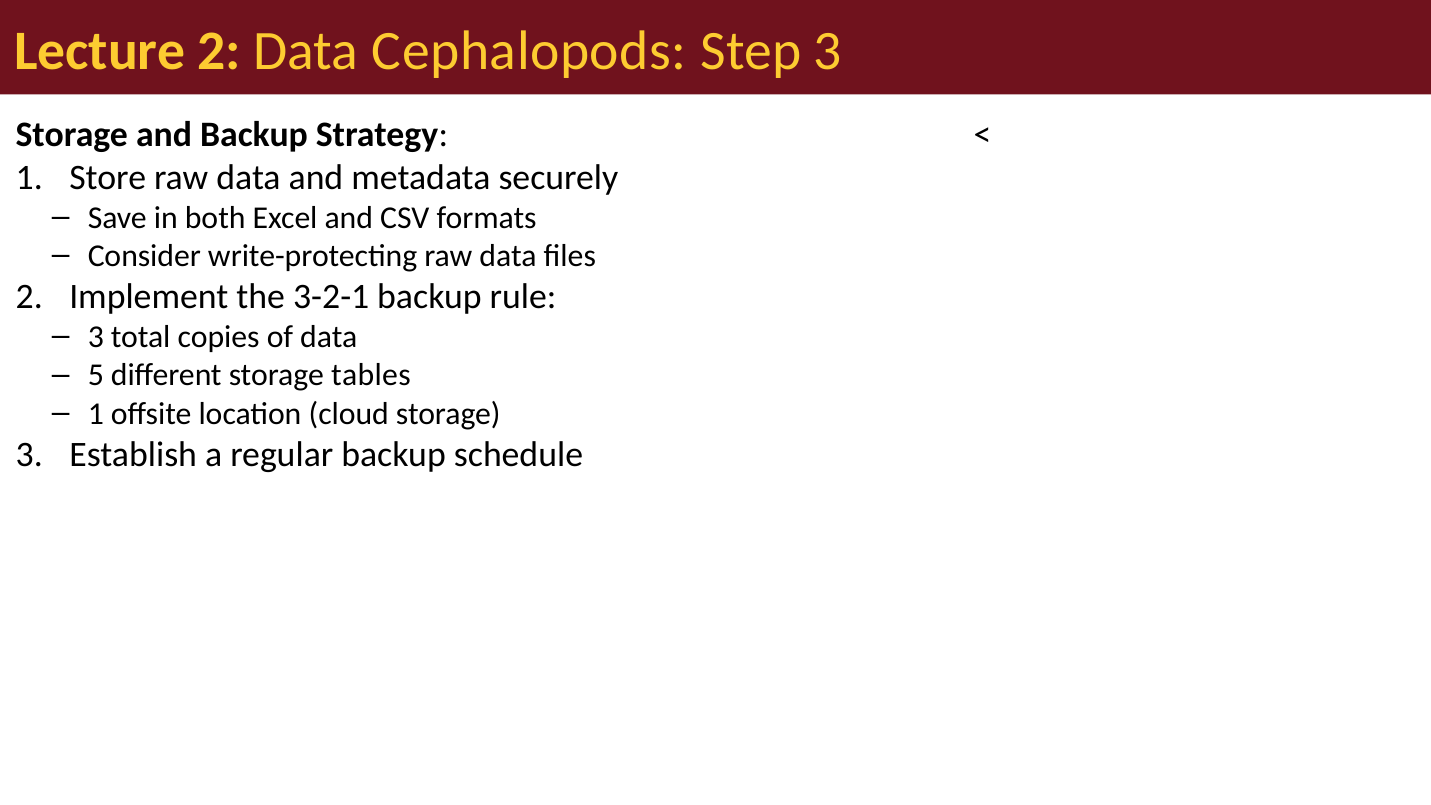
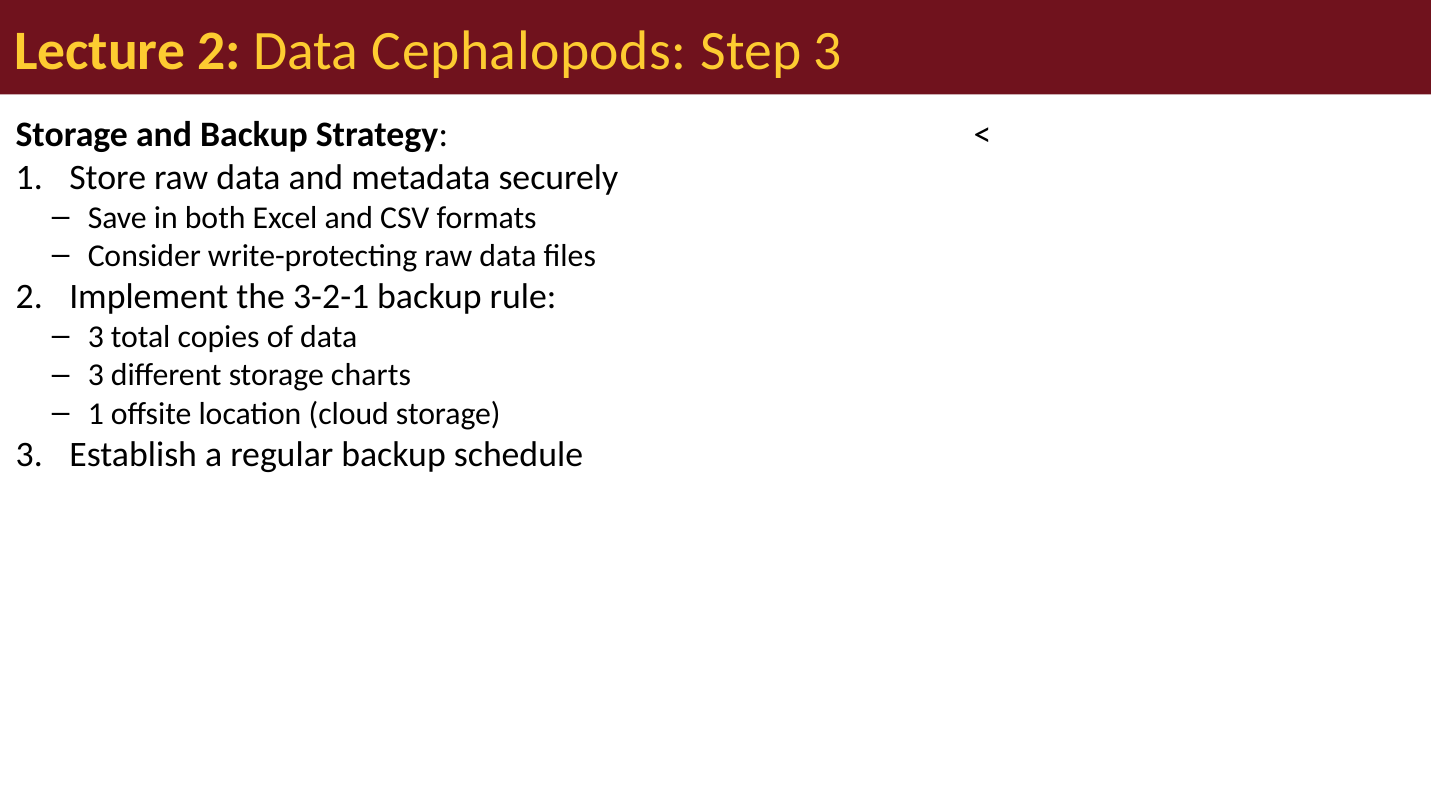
5: 5 -> 3 (96, 375)
tables: tables -> charts (371, 375)
